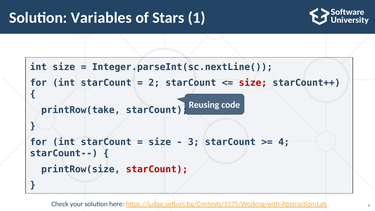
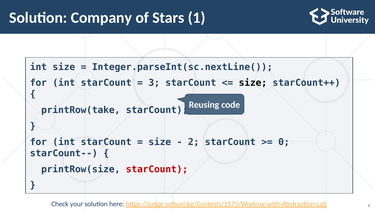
Variables: Variables -> Company (101, 18)
2: 2 -> 3 (154, 83)
size colour: red -> black (253, 83)
3: 3 -> 2 (194, 142)
4: 4 -> 0 (284, 142)
